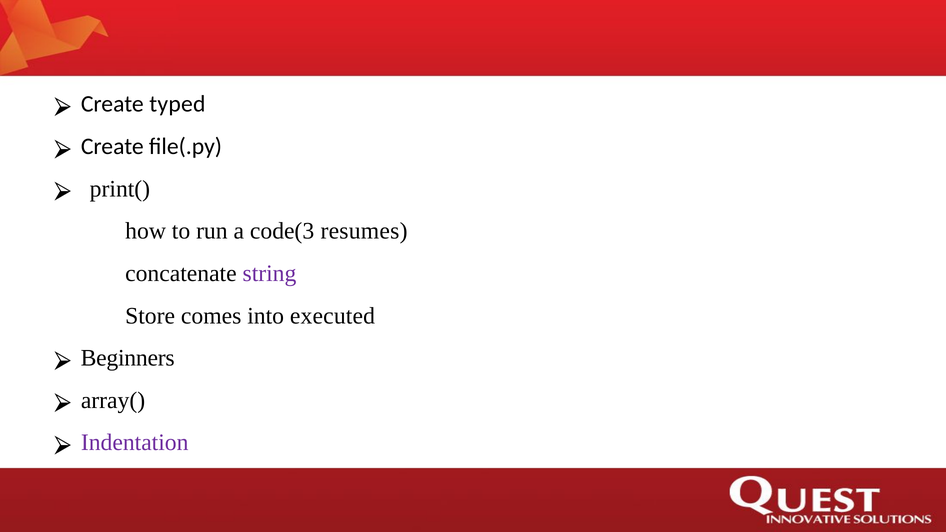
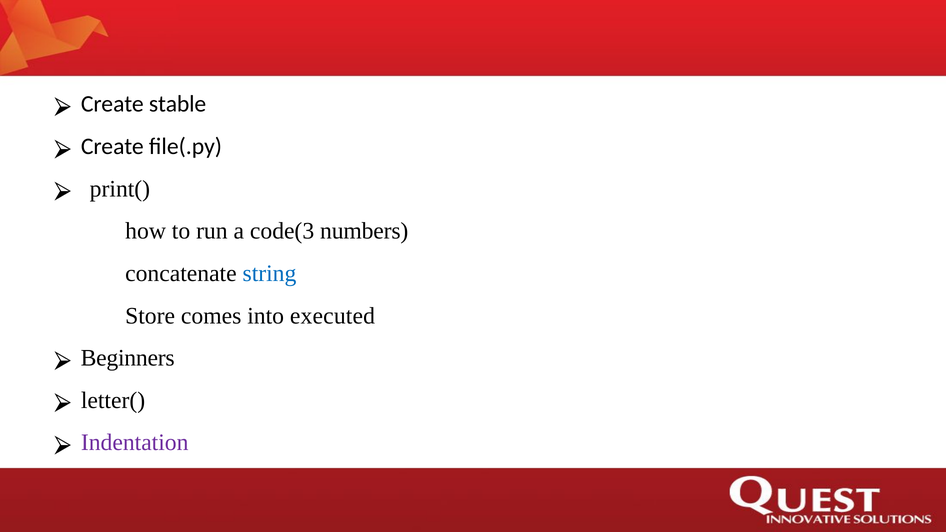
typed: typed -> stable (178, 104)
resumes: resumes -> numbers (364, 231)
string colour: purple -> blue (269, 273)
array(: array( -> letter( (113, 400)
